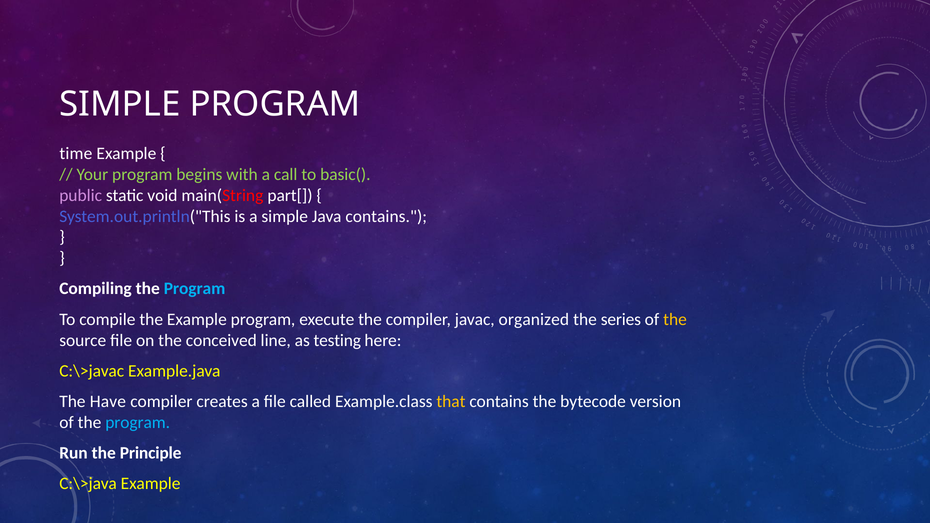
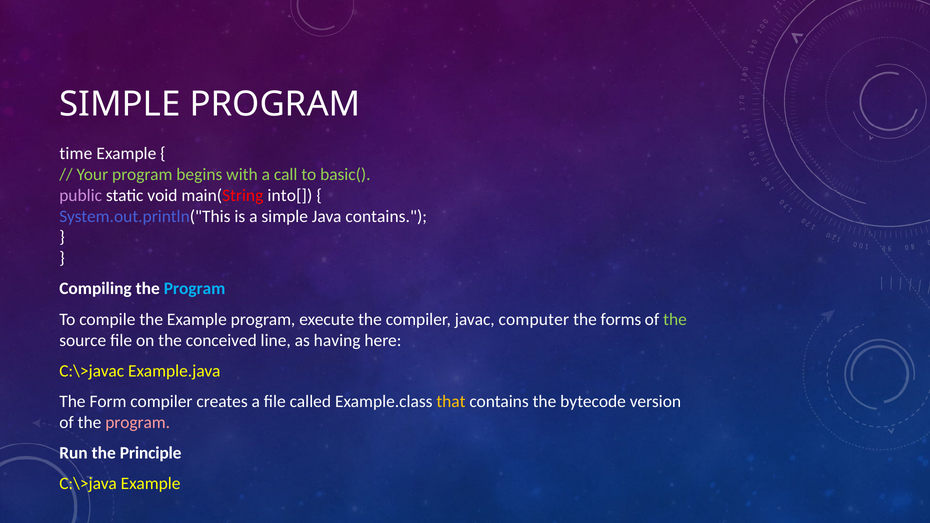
part[: part[ -> into[ (290, 195)
organized: organized -> computer (534, 319)
series: series -> forms (621, 319)
the colour: yellow -> light green (675, 319)
testing: testing -> having (337, 340)
Have: Have -> Form (108, 402)
program colour: light blue -> pink (138, 423)
